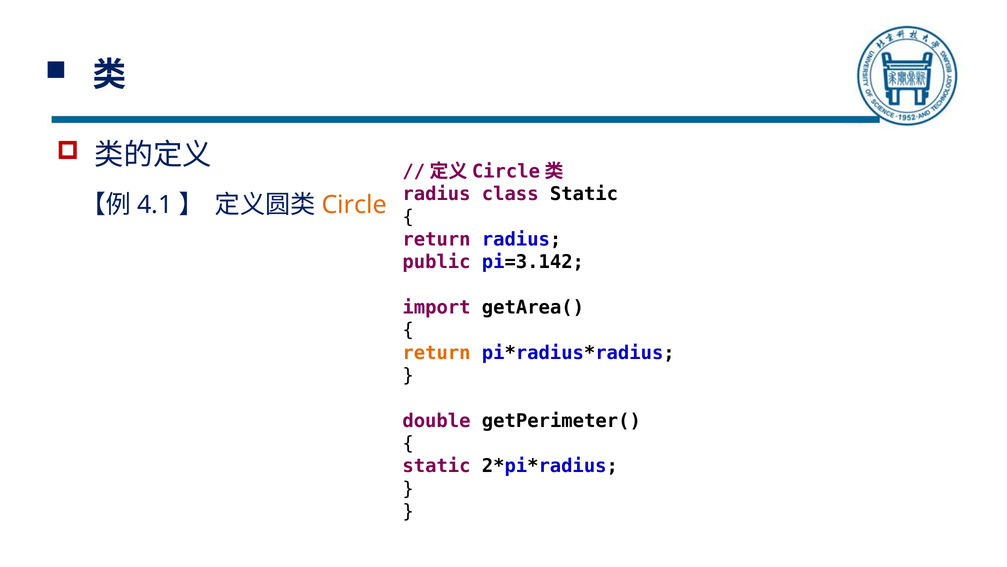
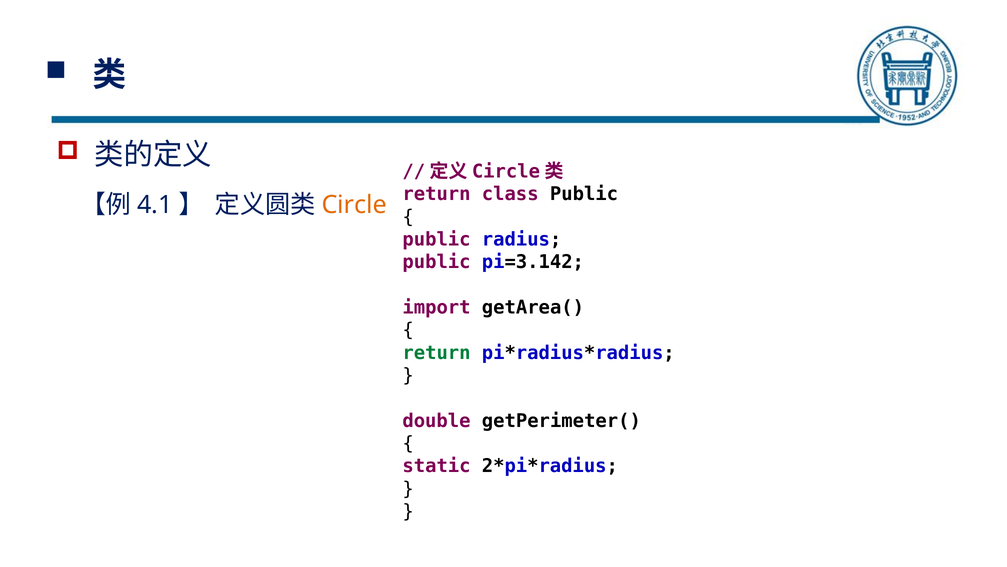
radius: radius -> return (437, 194)
class Static: Static -> Public (584, 194)
return: return -> public (437, 239)
return colour: orange -> green (437, 353)
